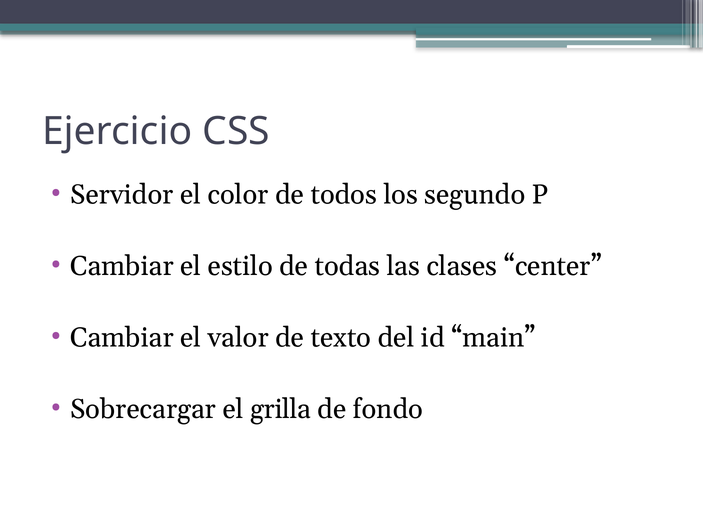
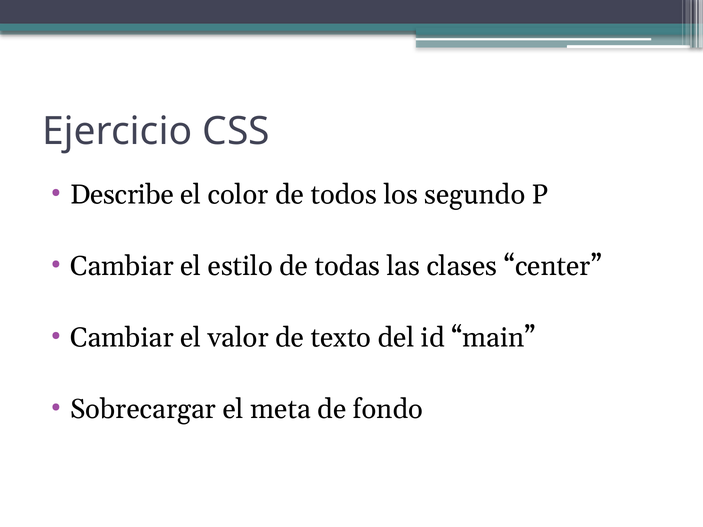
Servidor: Servidor -> Describe (122, 195)
grilla: grilla -> meta (280, 409)
